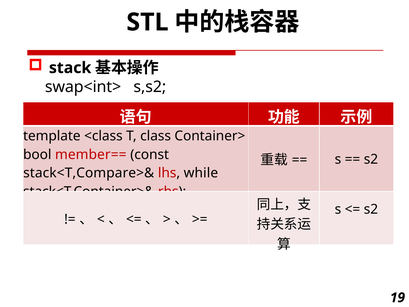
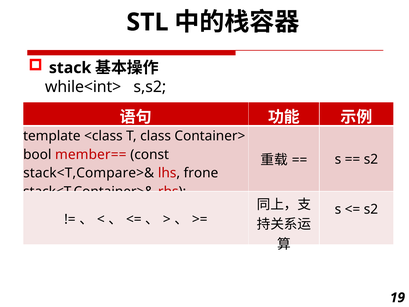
swap<int>: swap<int> -> while<int> (83, 87)
while: while -> frone (201, 173)
